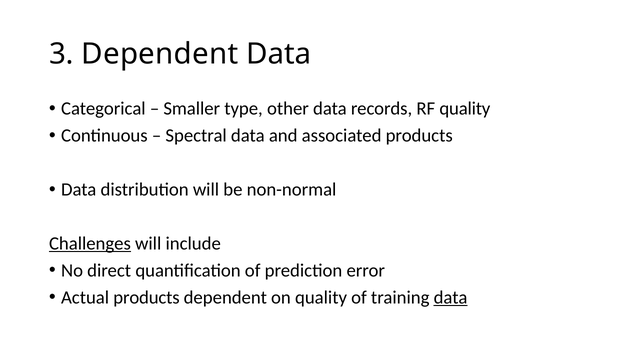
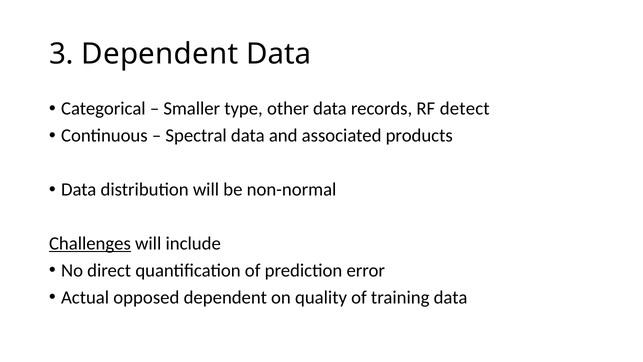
RF quality: quality -> detect (465, 109)
Actual products: products -> opposed (146, 297)
data underline: present -> none (451, 297)
